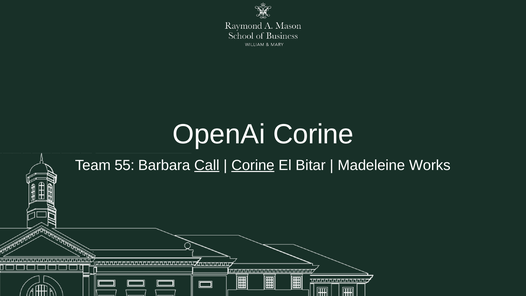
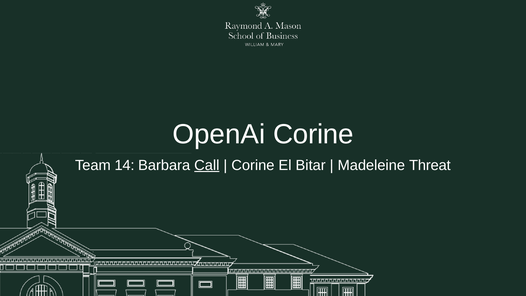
55: 55 -> 14 (125, 165)
Corine underline: present -> none (253, 165)
Works: Works -> Threat (430, 165)
